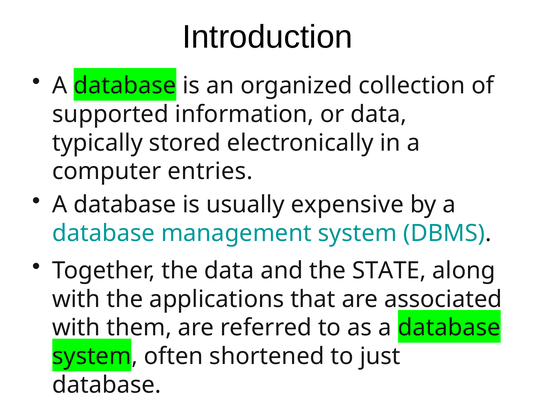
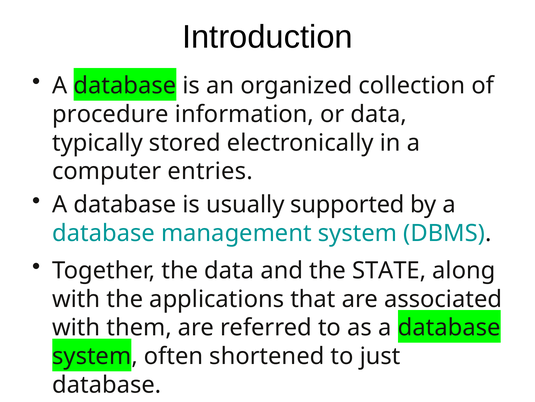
supported: supported -> procedure (110, 114)
expensive: expensive -> supported (347, 204)
